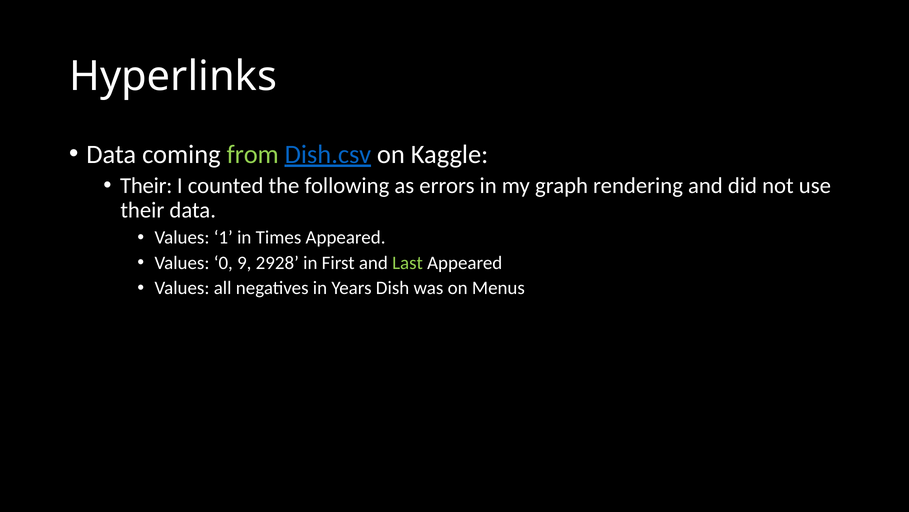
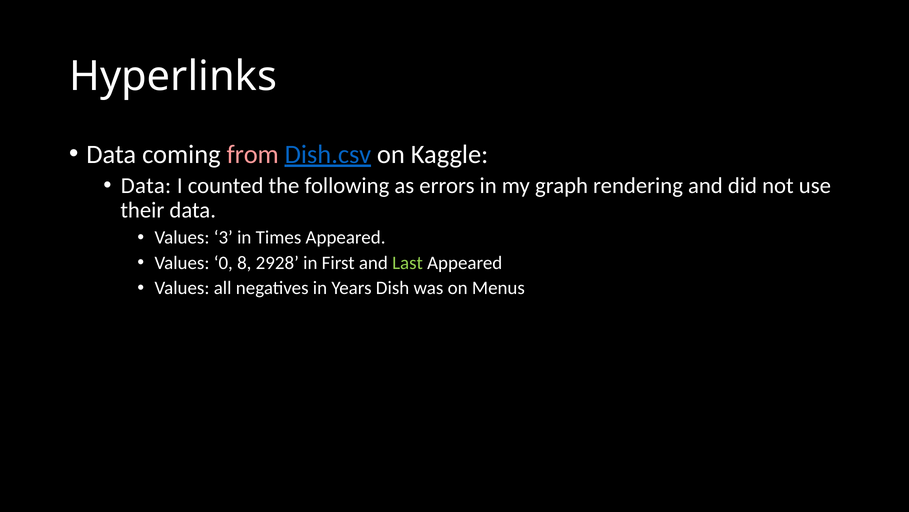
from colour: light green -> pink (253, 154)
Their: Their -> Data (146, 186)
1: 1 -> 3 (223, 237)
9: 9 -> 8 (244, 262)
